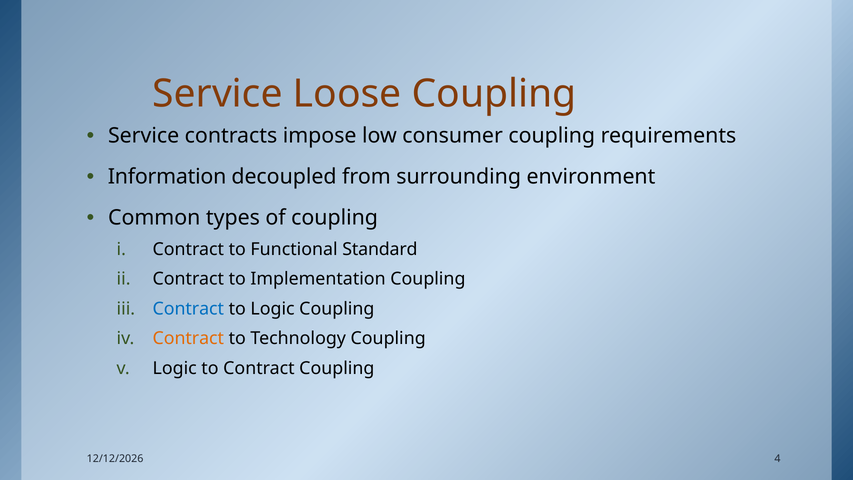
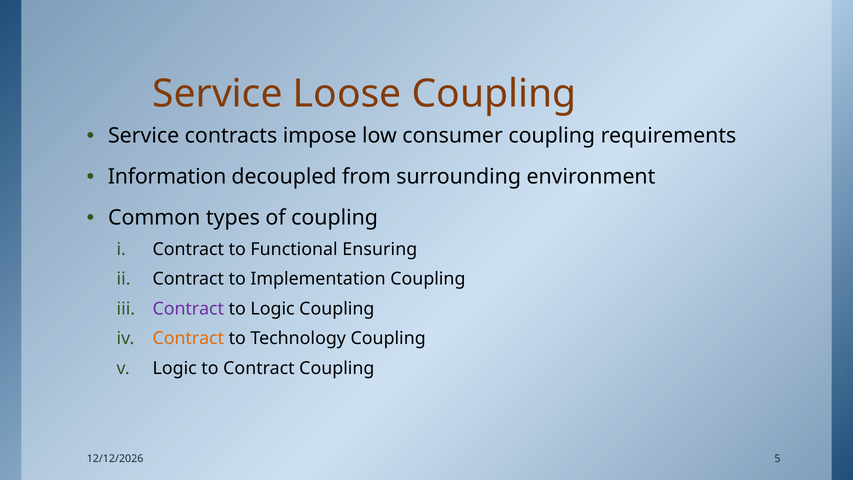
Standard: Standard -> Ensuring (380, 249)
Contract colour: blue -> purple (188, 309)
4: 4 -> 5 (777, 459)
